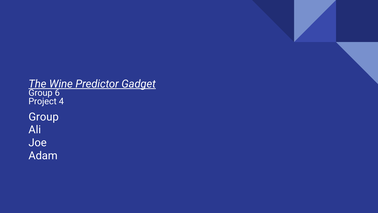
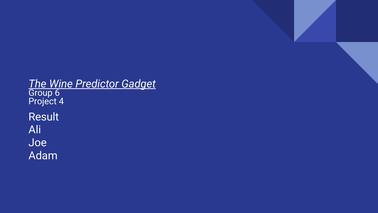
Group: Group -> Result (44, 117)
